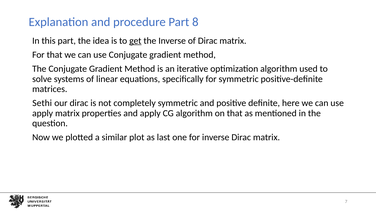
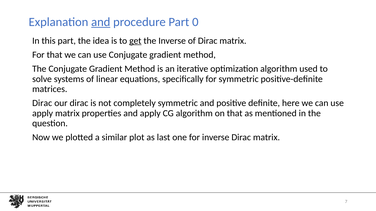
and underline: none -> present (101, 22)
8: 8 -> 0 (195, 22)
Sethi: Sethi -> Dirac (42, 103)
